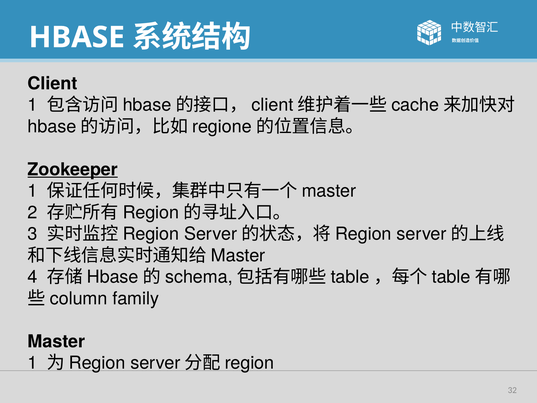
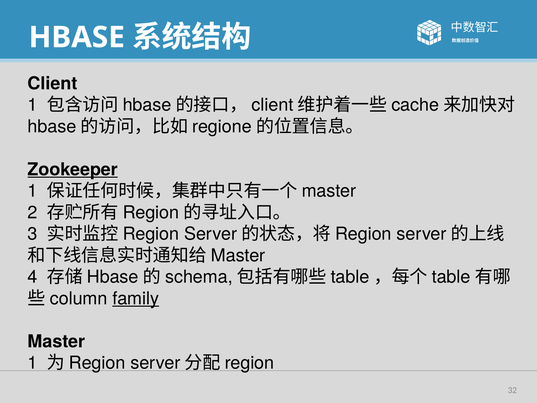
family underline: none -> present (136, 298)
